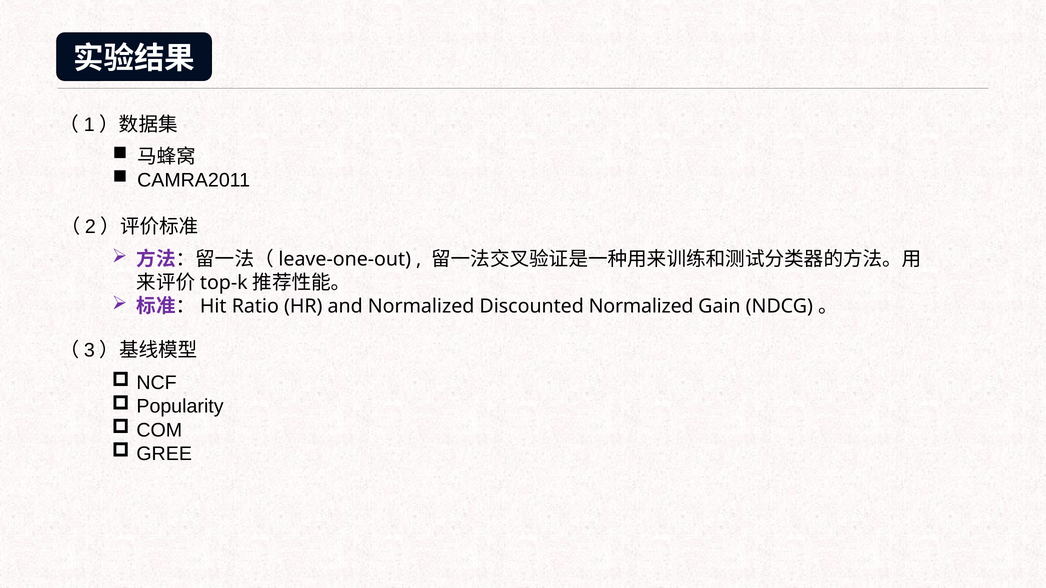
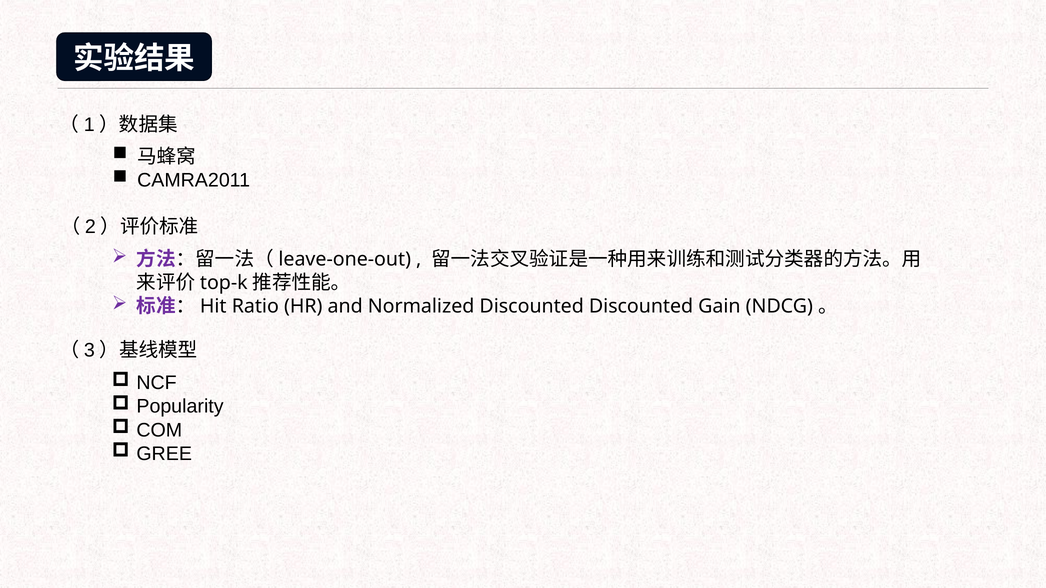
Discounted Normalized: Normalized -> Discounted (641, 307)
